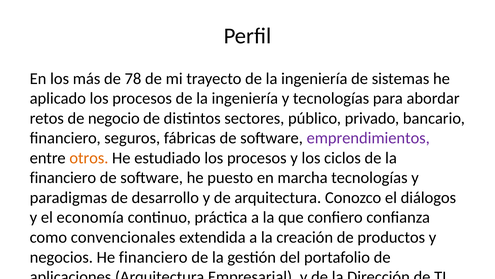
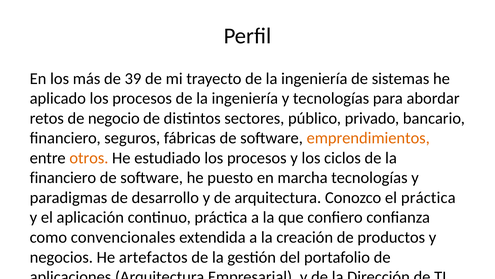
78: 78 -> 39 (133, 79)
emprendimientos colour: purple -> orange (368, 138)
el diálogos: diálogos -> práctica (428, 197)
el economía: economía -> aplicación (90, 217)
He financiero: financiero -> artefactos (153, 257)
